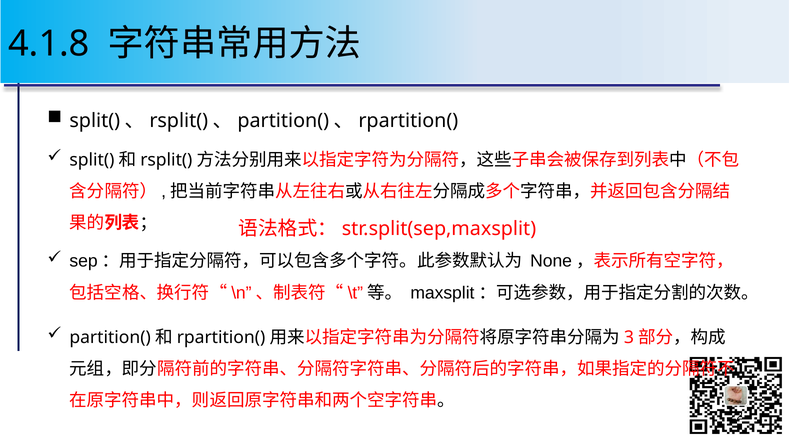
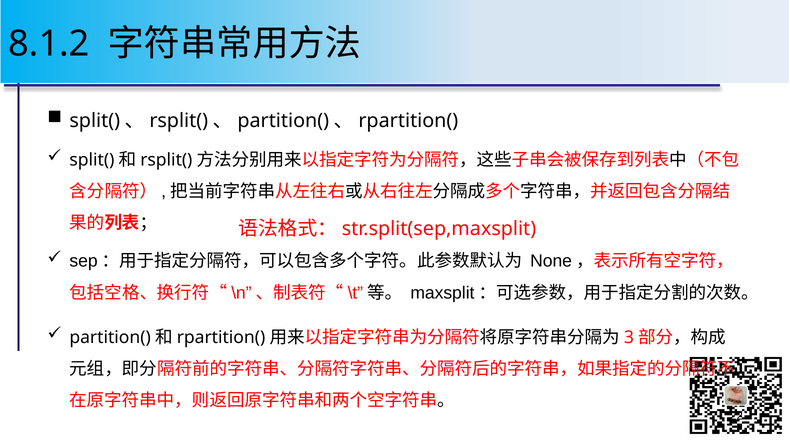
4.1.8: 4.1.8 -> 8.1.2 (49, 44)
